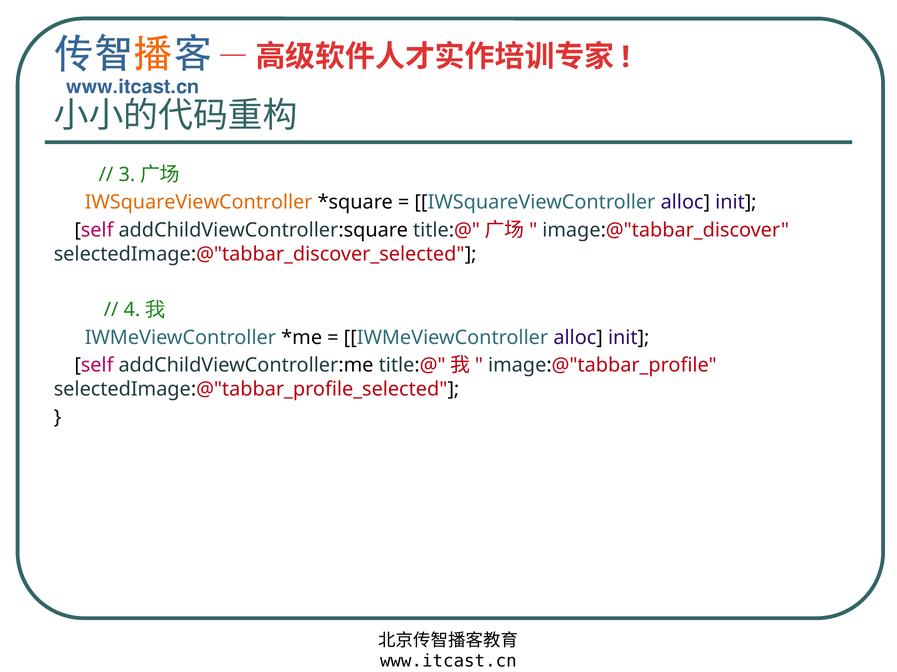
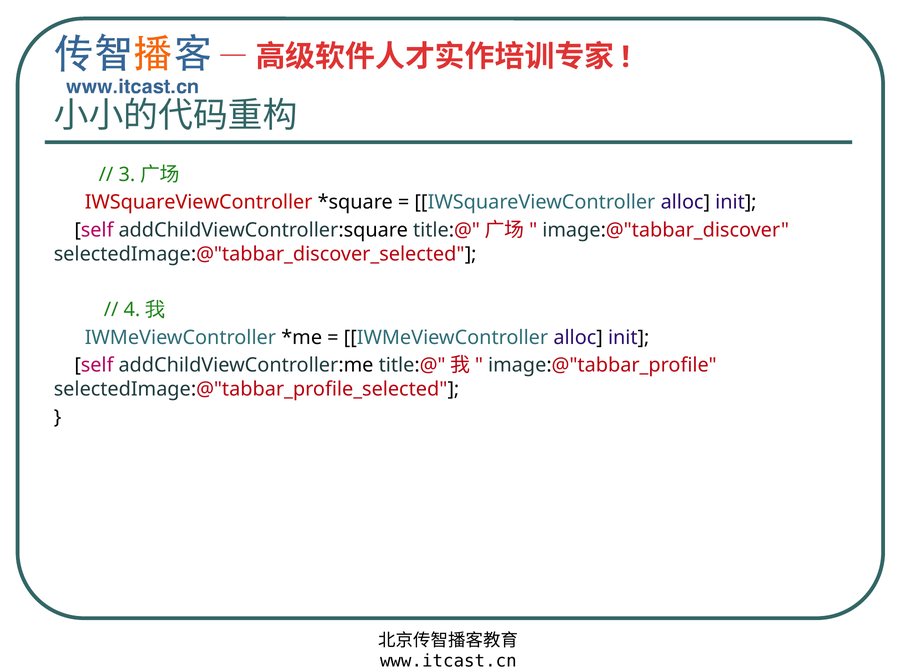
IWSquareViewController colour: orange -> red (199, 203)
